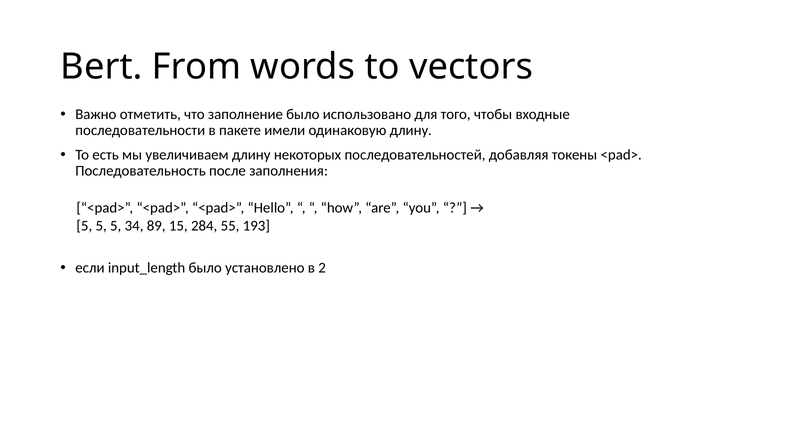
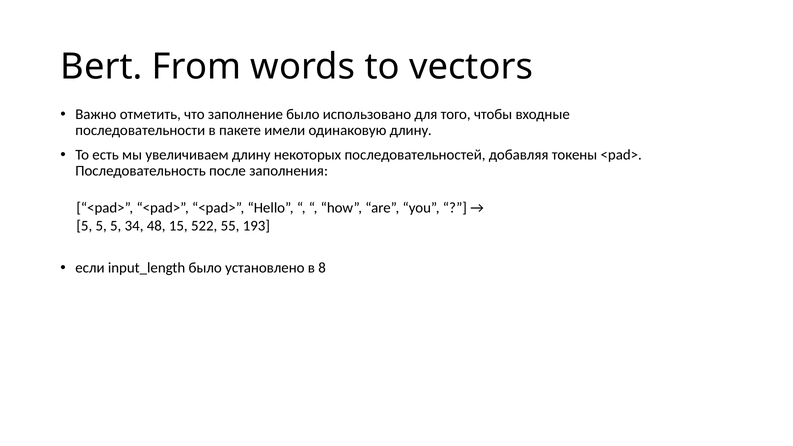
89: 89 -> 48 (156, 226)
284: 284 -> 522 (204, 226)
2: 2 -> 8 (322, 268)
